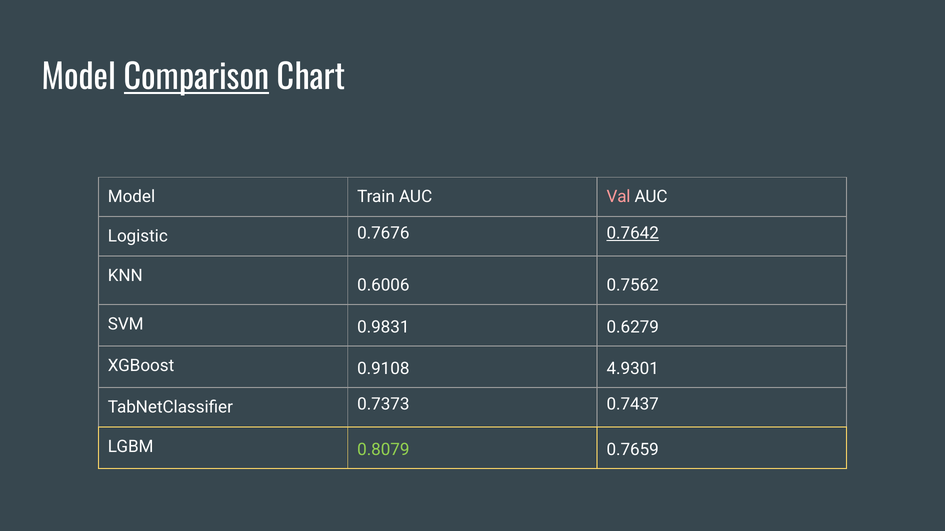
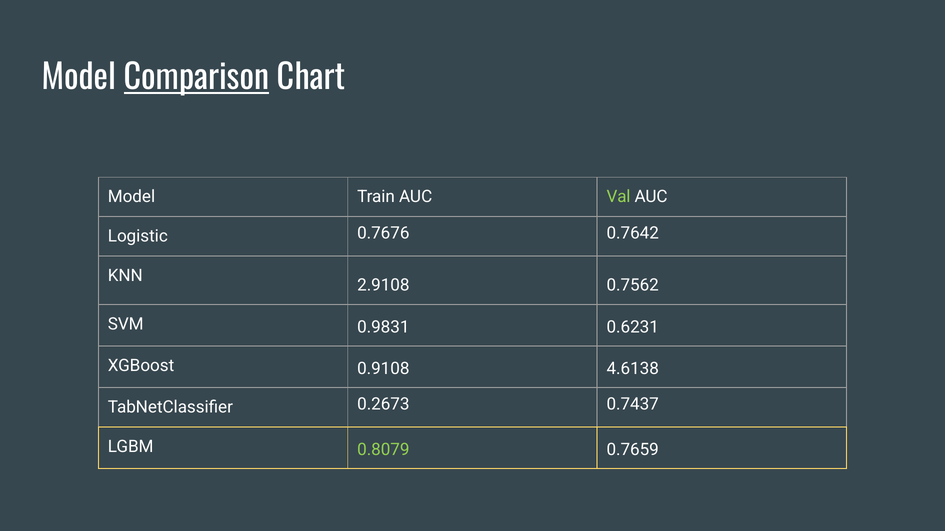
Val colour: pink -> light green (619, 197)
0.7642 underline: present -> none (633, 233)
0.6006: 0.6006 -> 2.9108 (383, 286)
0.6279: 0.6279 -> 0.6231 (633, 327)
4.9301: 4.9301 -> 4.6138 (633, 369)
0.7373: 0.7373 -> 0.2673 (383, 405)
